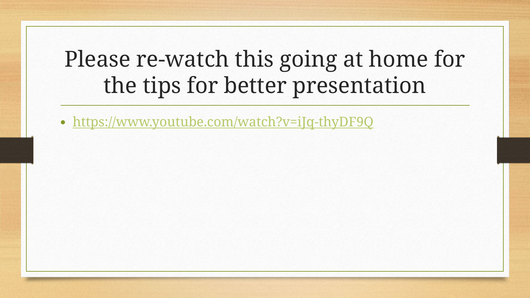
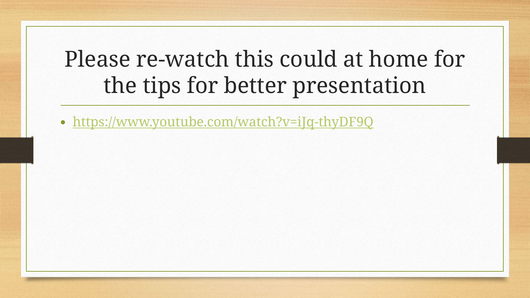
going: going -> could (308, 59)
